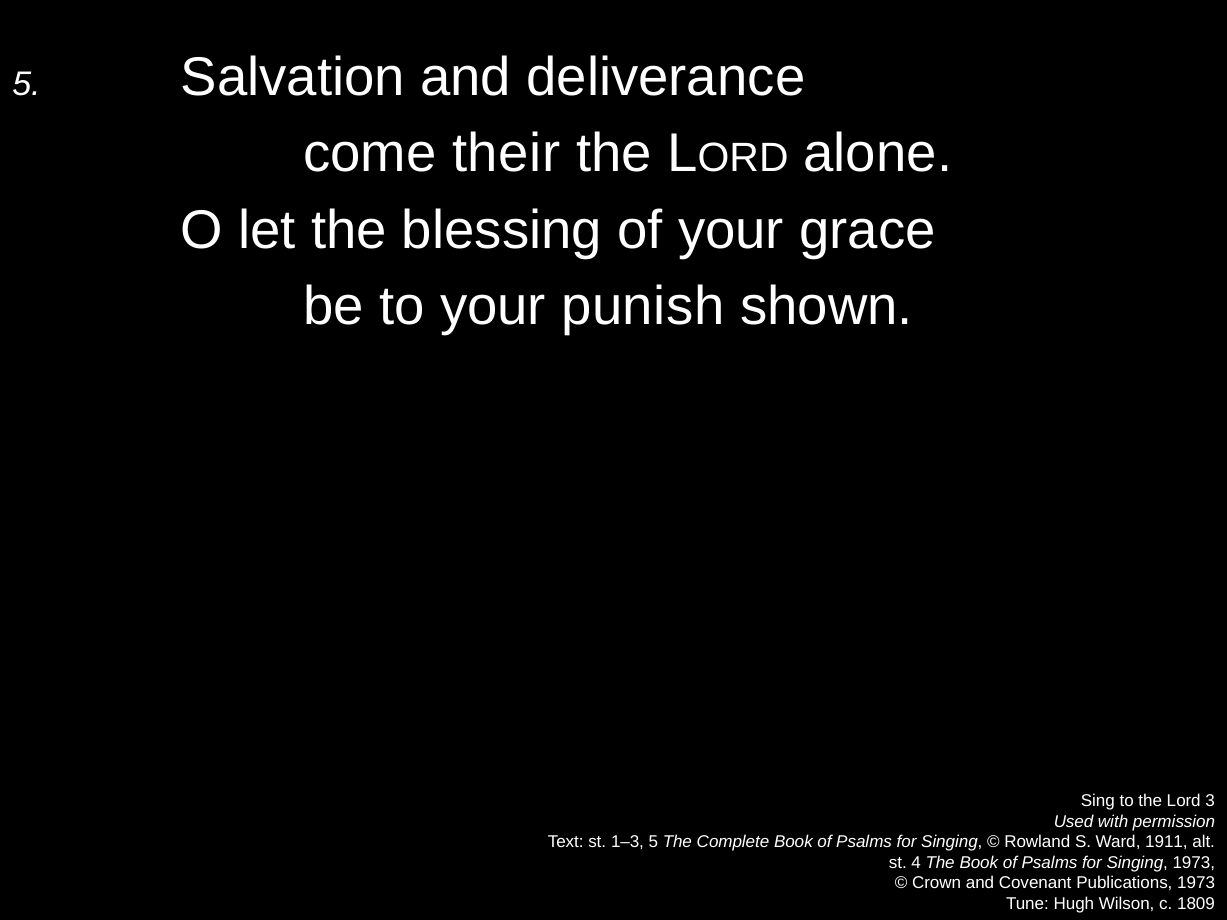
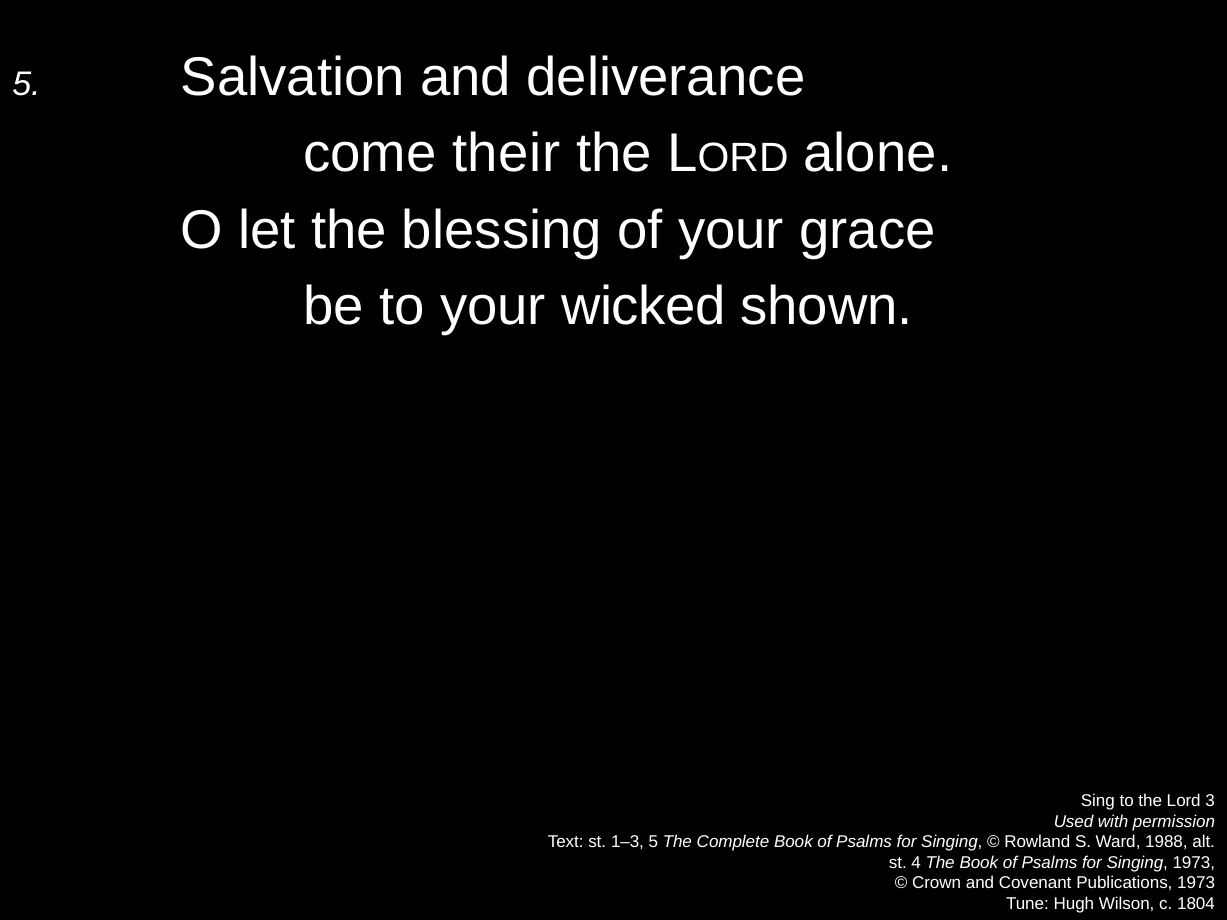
punish: punish -> wicked (643, 307)
1911: 1911 -> 1988 (1166, 842)
1809: 1809 -> 1804 (1196, 904)
